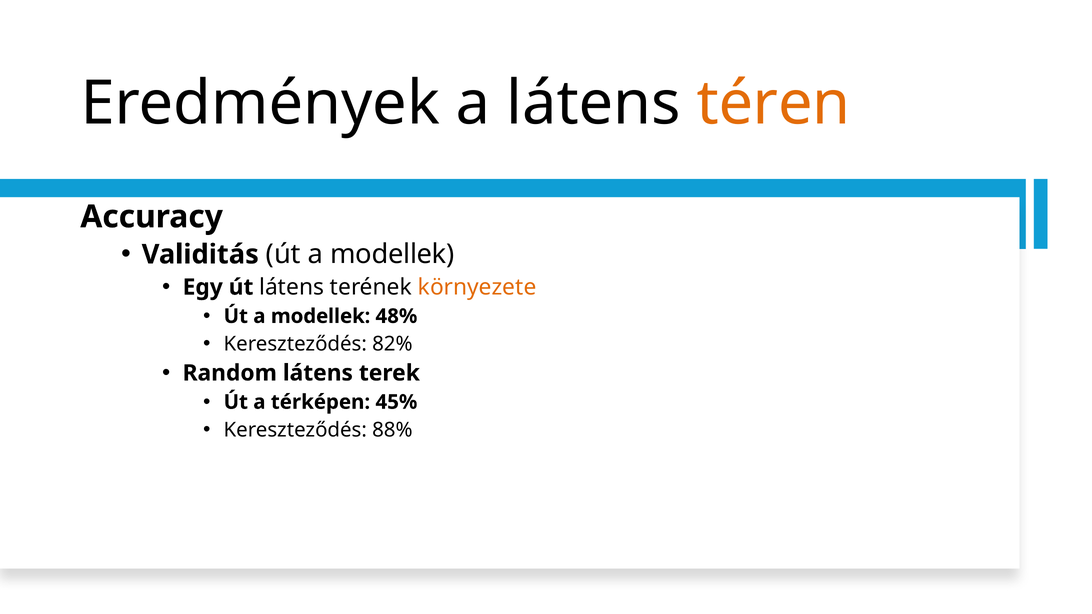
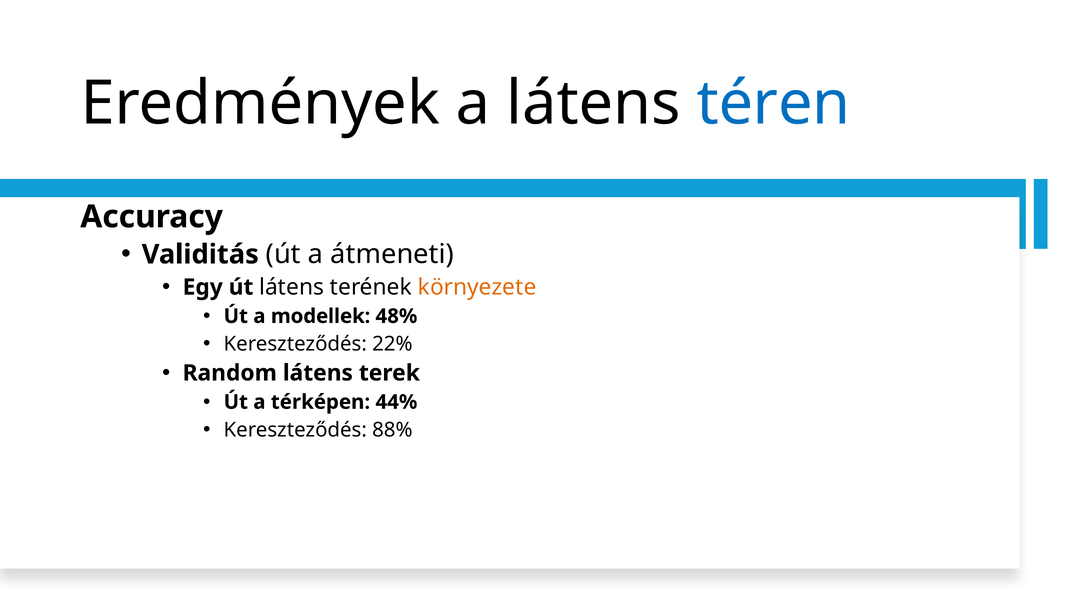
téren colour: orange -> blue (773, 104)
Validitás út a modellek: modellek -> átmeneti (392, 255)
82%: 82% -> 22% (392, 344)
45%: 45% -> 44% (396, 402)
